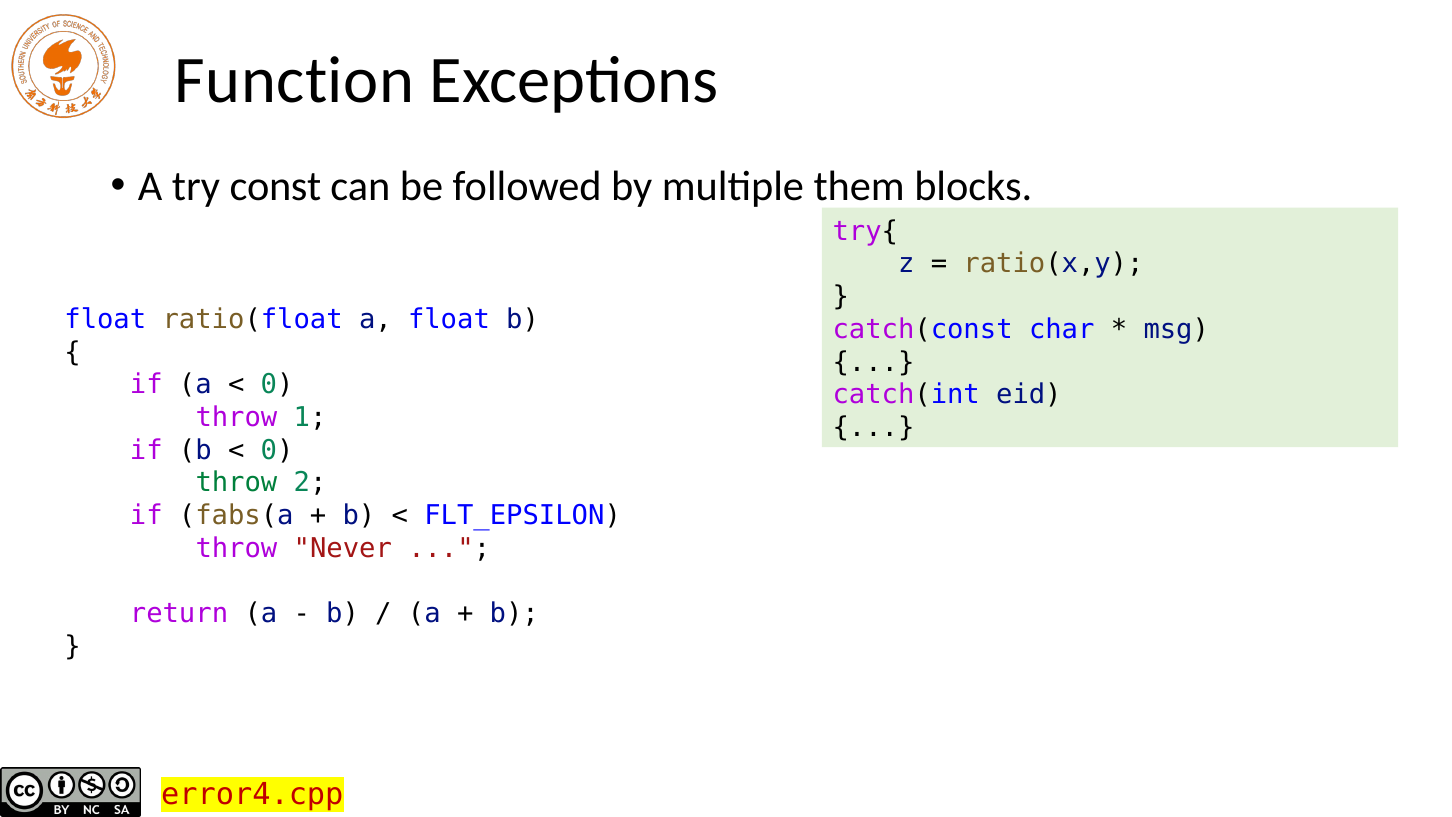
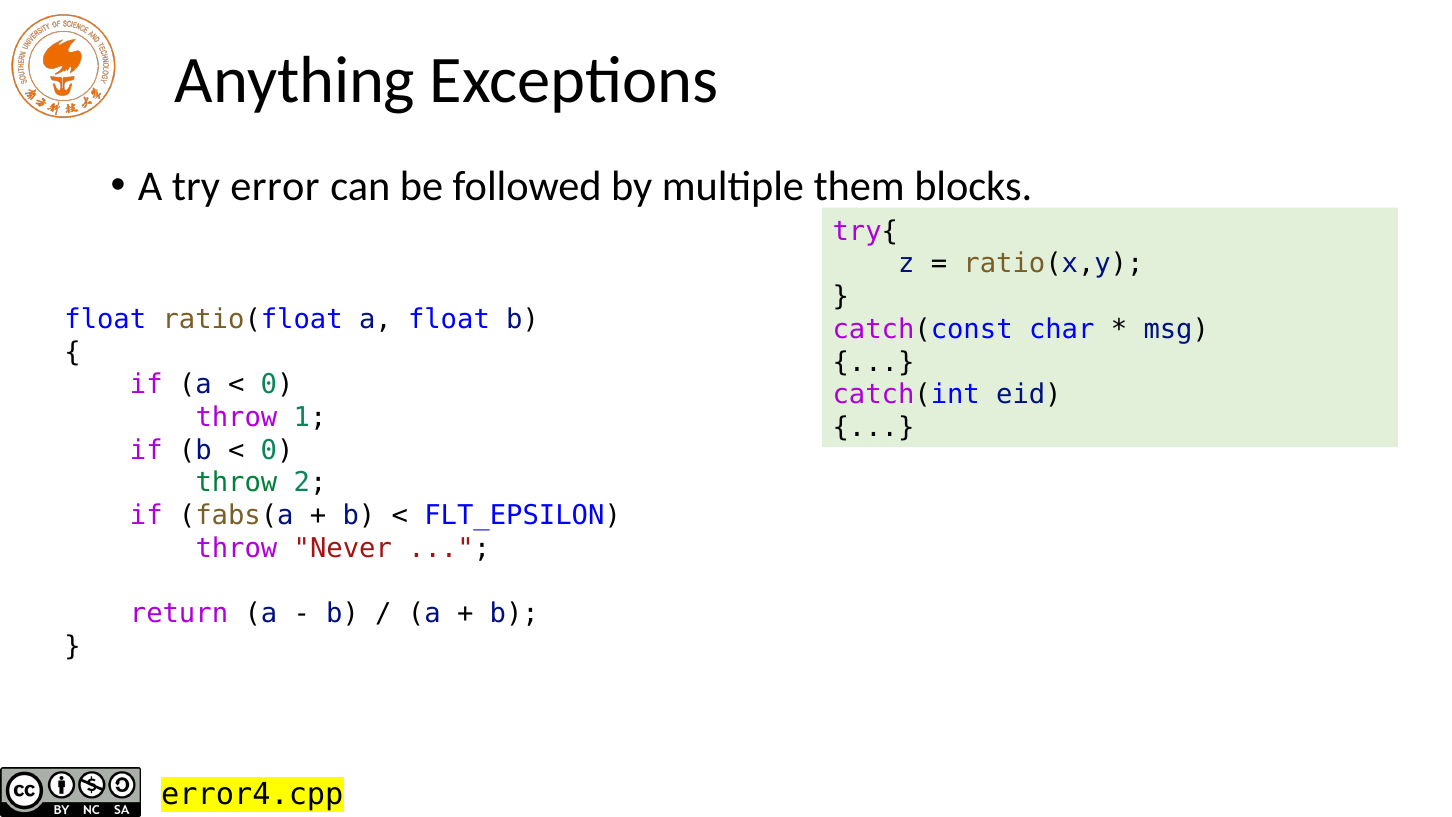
Function: Function -> Anything (295, 81)
const: const -> error (275, 186)
error4.cpp colour: red -> black (252, 795)
